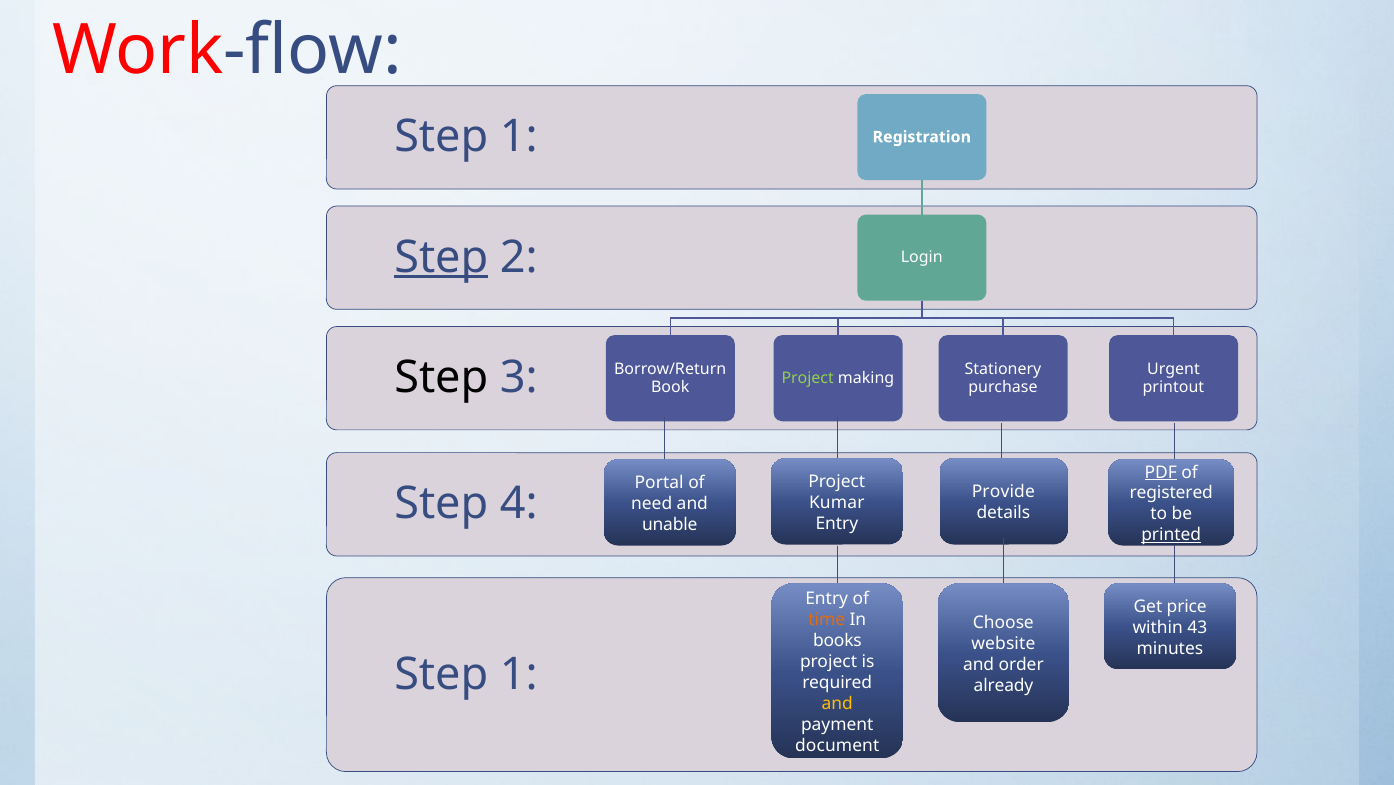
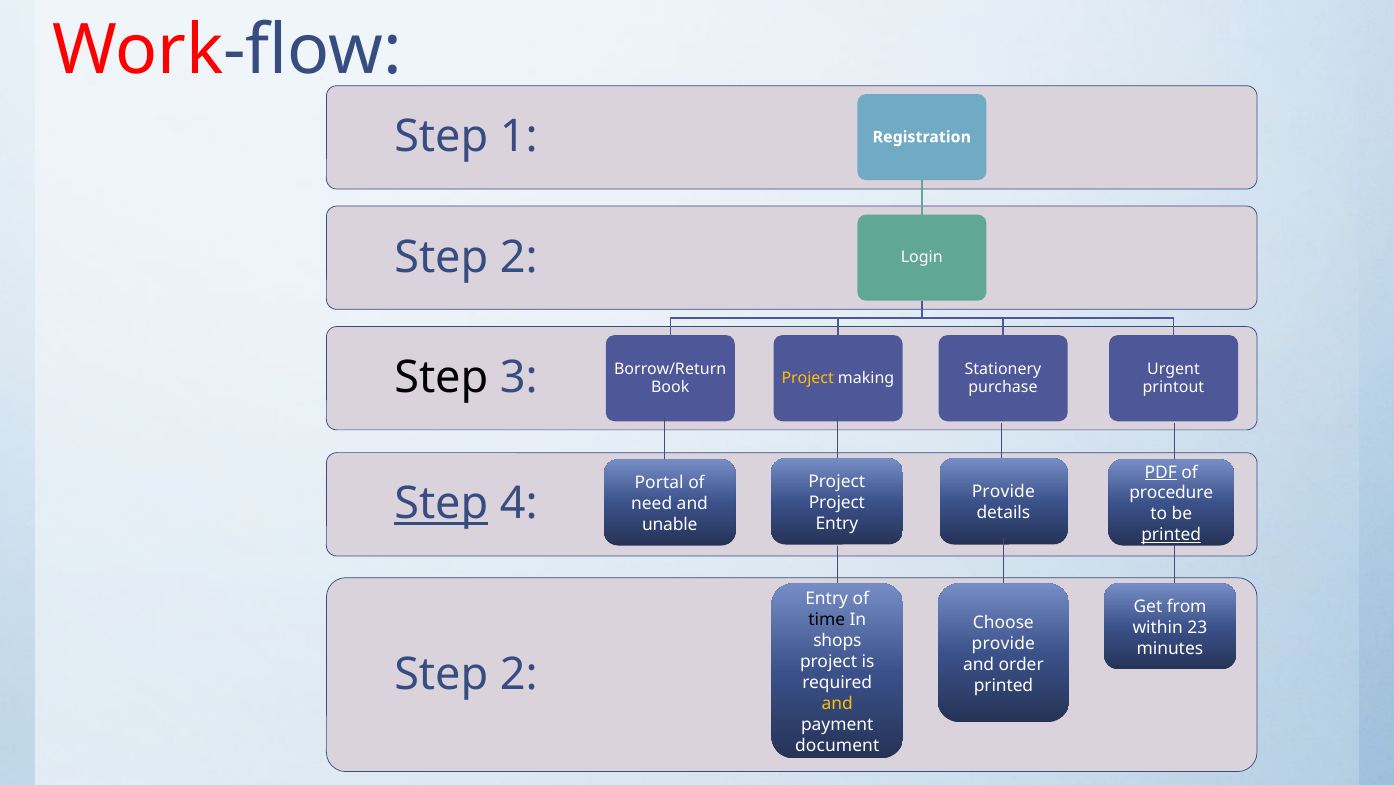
Step underline: present -> none (441, 257)
Project colour: light green -> yellow (808, 378)
registered: registered -> procedure (1171, 493)
Step underline: none -> present (441, 504)
Kumar: Kumar -> Project (837, 502)
price: price -> from (1187, 606)
time colour: orange -> black (827, 619)
43: 43 -> 23 (1197, 627)
books: books -> shops (837, 640)
website: website -> provide (1003, 643)
1: 1 -> 2 (519, 674)
already: already -> printed (1004, 685)
